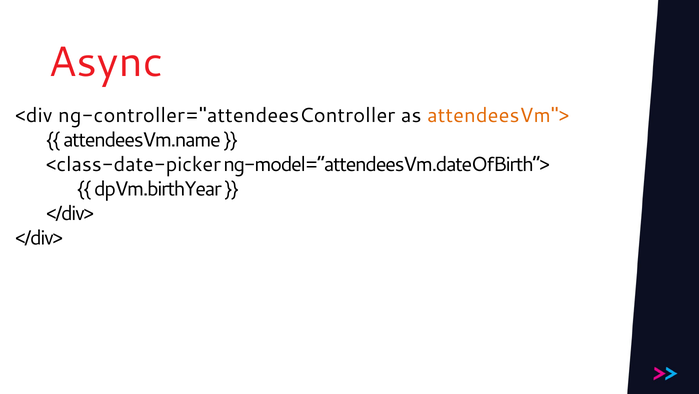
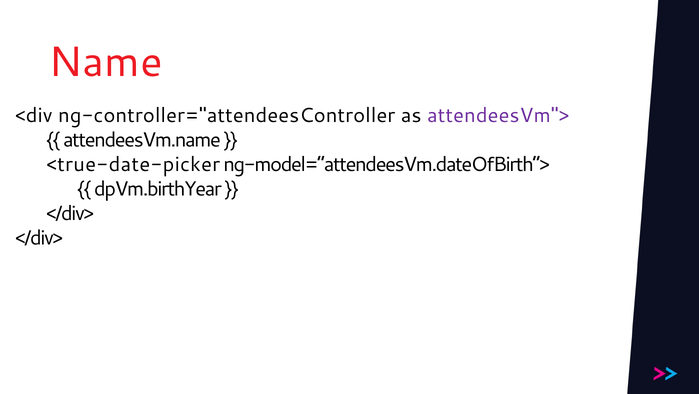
Async: Async -> Name (105, 62)
attendeesVm"> colour: orange -> purple (498, 115)
<class-date-picker: <class-date-picker -> <true-date-picker (133, 164)
